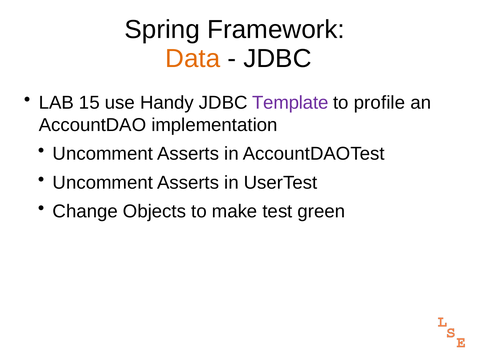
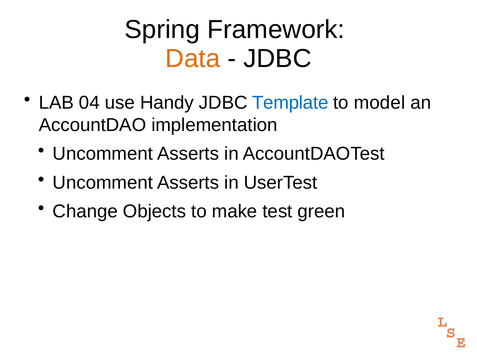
15: 15 -> 04 (89, 103)
Template colour: purple -> blue (290, 103)
profile: profile -> model (379, 103)
